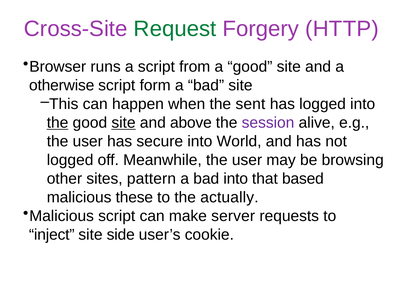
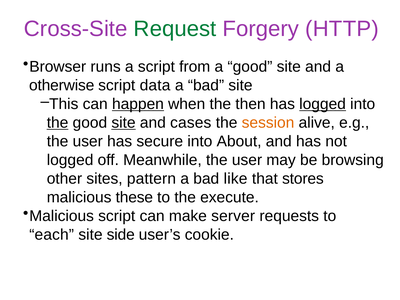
form: form -> data (155, 85)
happen underline: none -> present (138, 104)
sent: sent -> then (251, 104)
logged underline: none -> present (323, 104)
above: above -> cases (191, 123)
session colour: purple -> orange (268, 123)
World: World -> About (239, 141)
bad into: into -> like (236, 179)
based: based -> stores (303, 179)
actually: actually -> execute (230, 197)
inject: inject -> each (52, 235)
